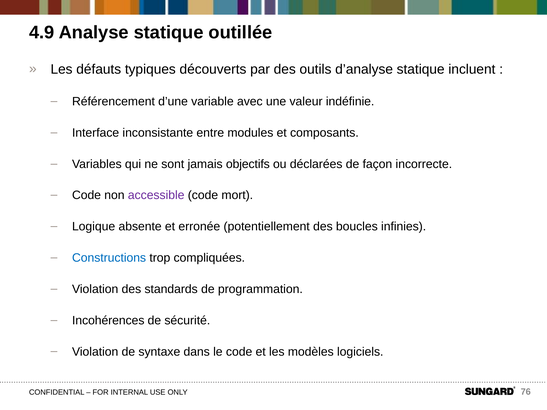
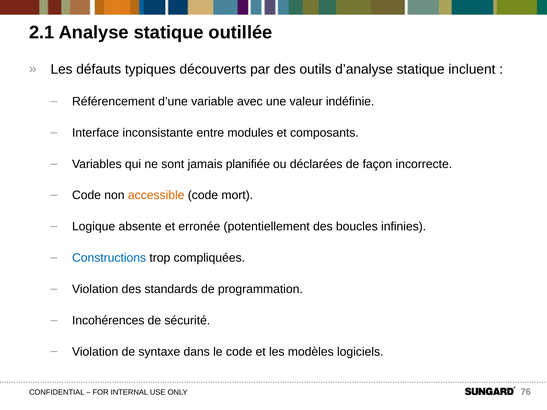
4.9: 4.9 -> 2.1 (42, 33)
objectifs: objectifs -> planifiée (248, 164)
accessible colour: purple -> orange (156, 195)
